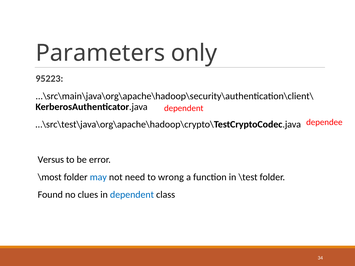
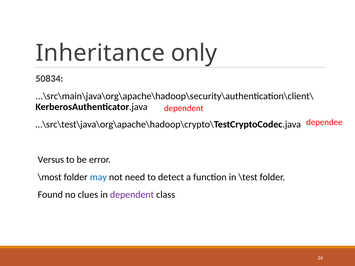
Parameters: Parameters -> Inheritance (100, 53)
95223: 95223 -> 50834 (49, 79)
wrong: wrong -> detect (171, 177)
dependent colour: blue -> purple (132, 195)
